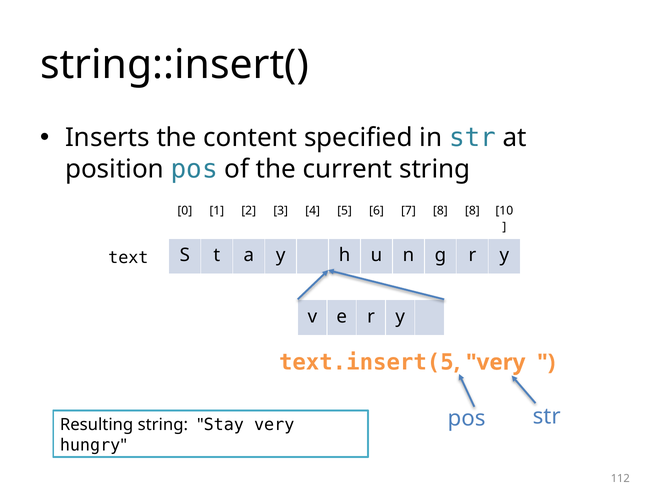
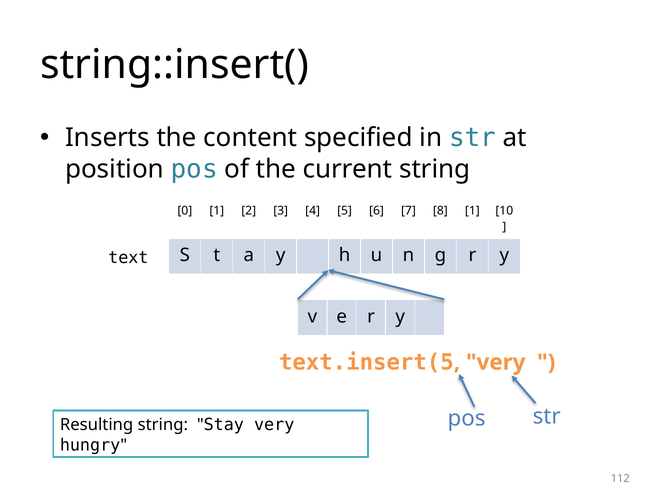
8 8: 8 -> 1 (472, 211)
